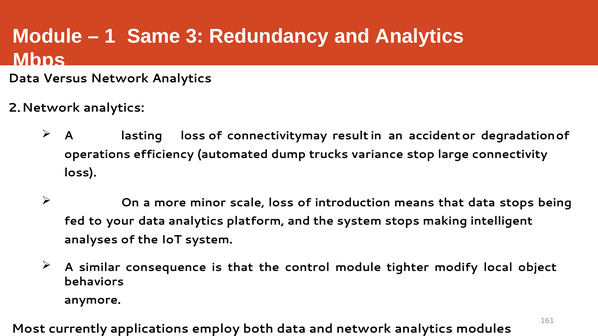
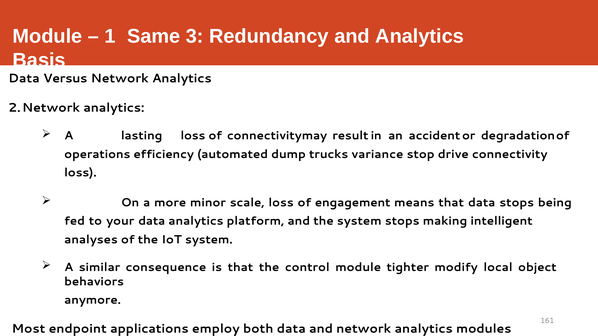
Mbps: Mbps -> Basis (39, 60)
large: large -> drive (453, 154)
introduction: introduction -> engagement (353, 203)
currently: currently -> endpoint (78, 329)
